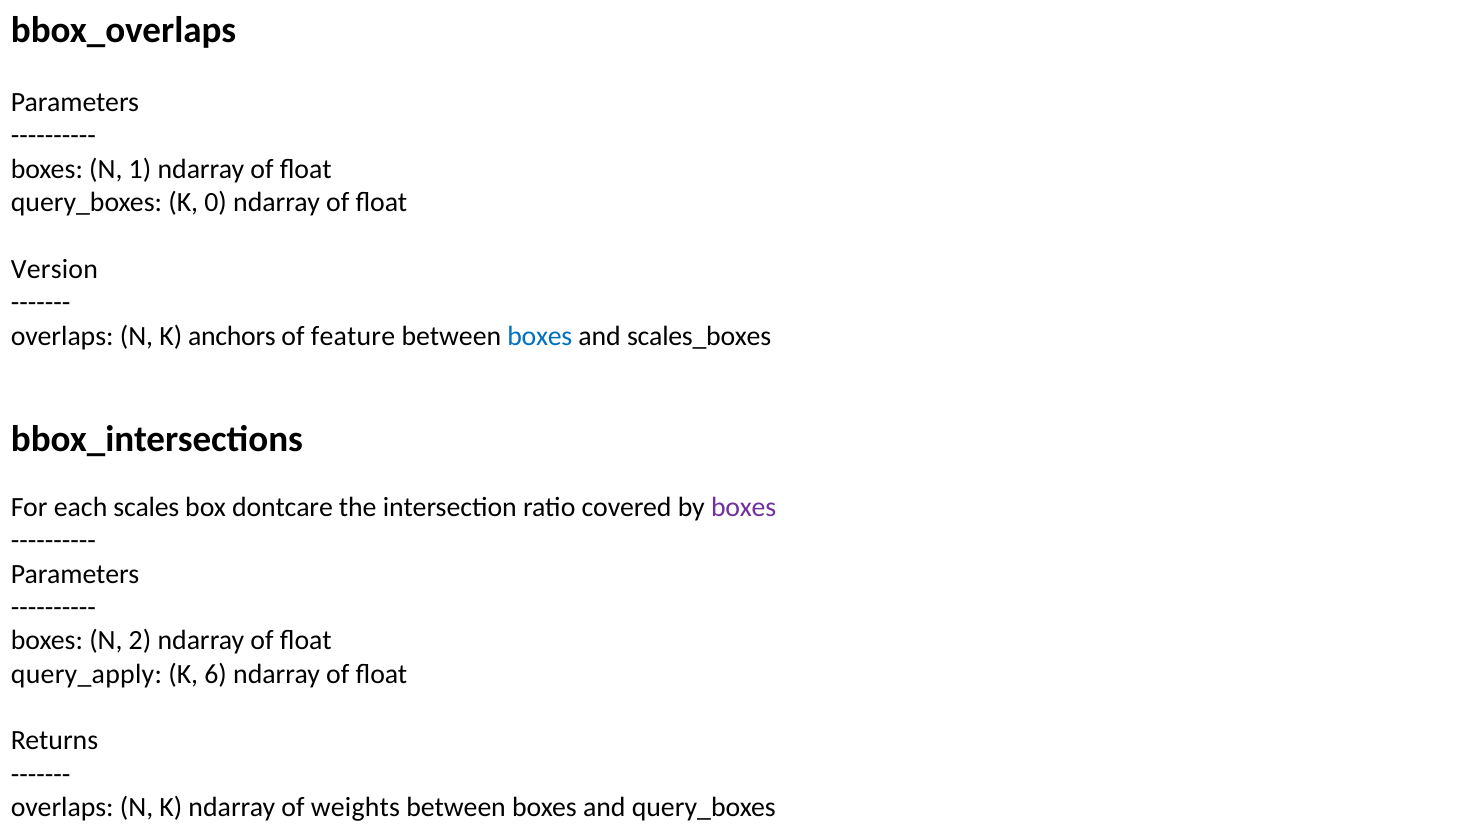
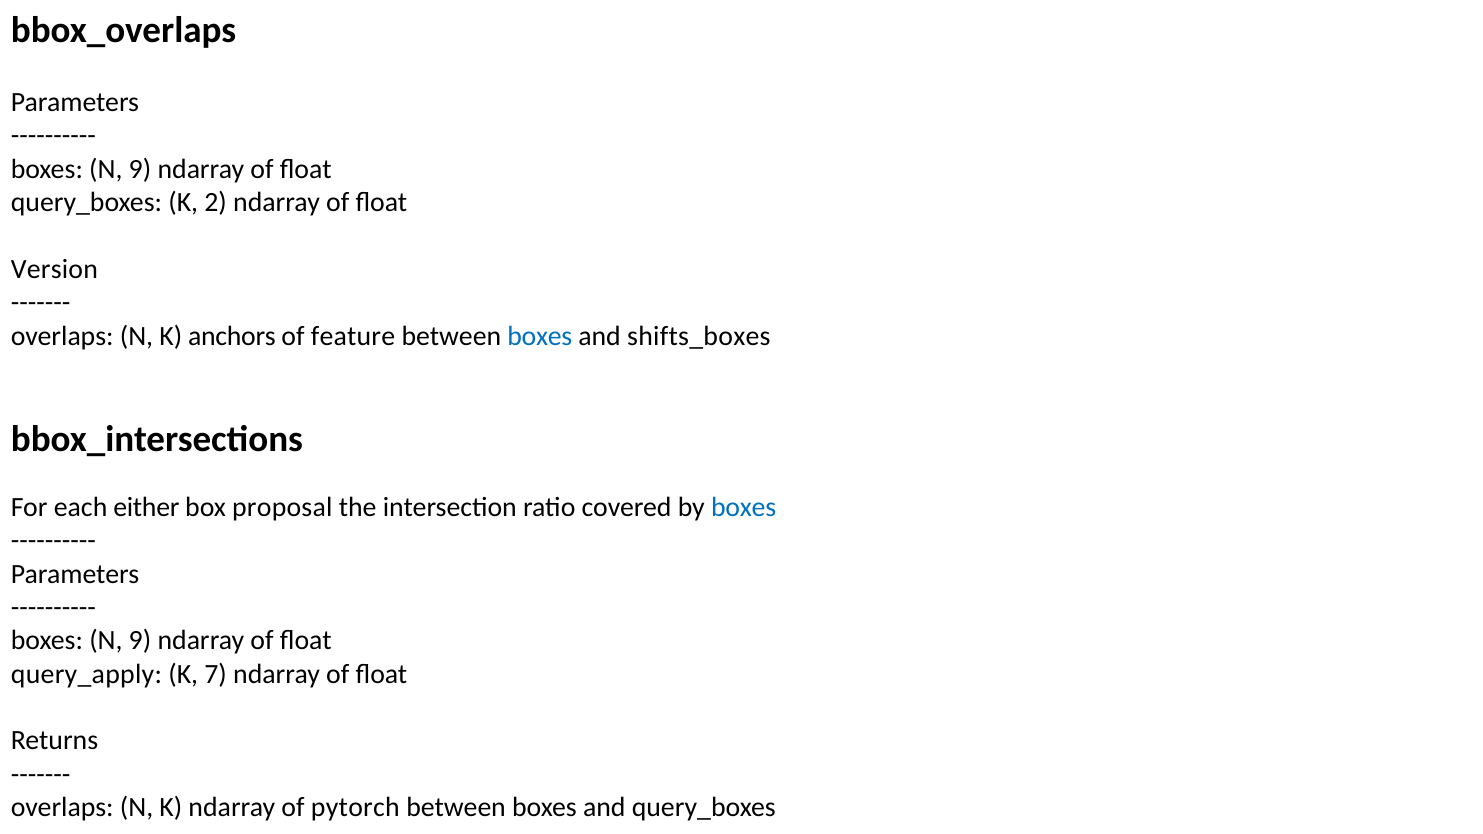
1: 1 -> 9 (140, 169)
0: 0 -> 2 (216, 202)
scales_boxes: scales_boxes -> shifts_boxes (699, 336)
scales: scales -> either (146, 507)
dontcare: dontcare -> proposal (282, 507)
boxes colour: purple -> blue (744, 507)
2: 2 -> 9 (140, 641)
6: 6 -> 7 (216, 674)
weights: weights -> pytorch (355, 808)
